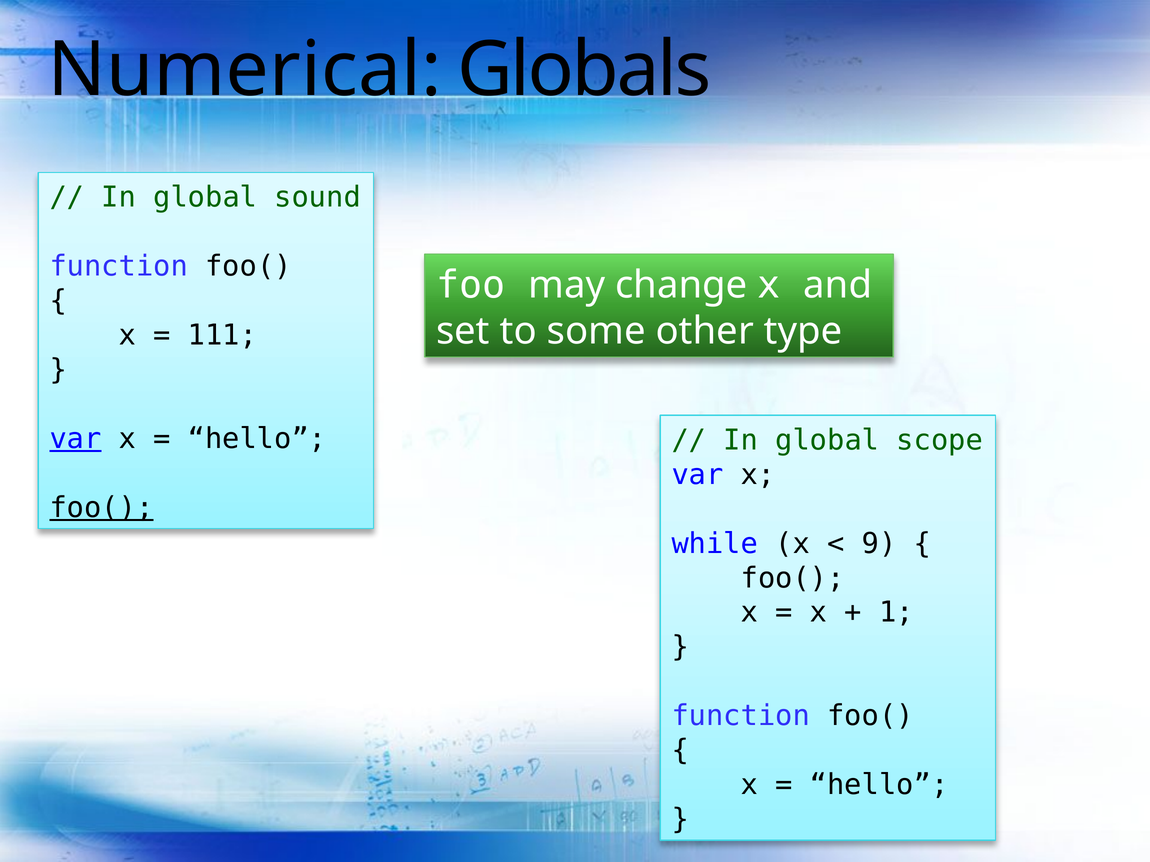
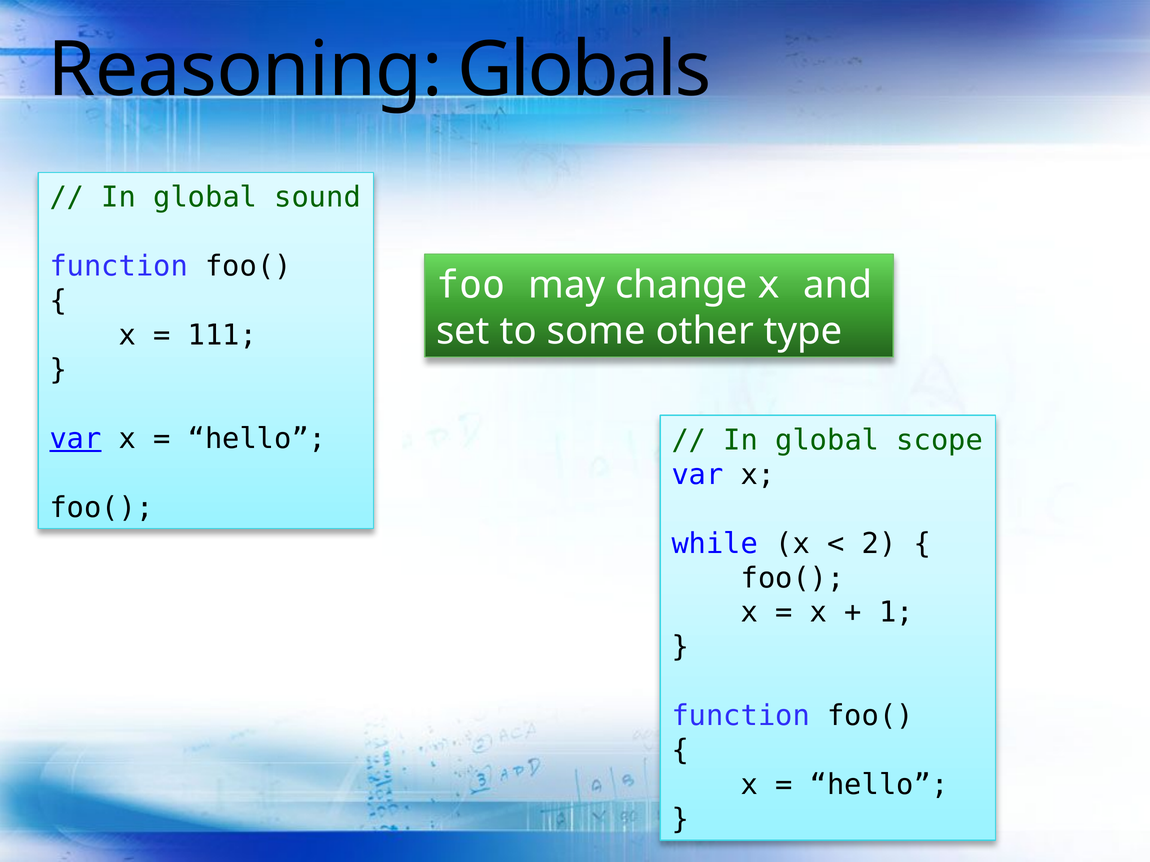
Numerical: Numerical -> Reasoning (245, 70)
foo( underline: present -> none (101, 508)
9: 9 -> 2 (879, 544)
